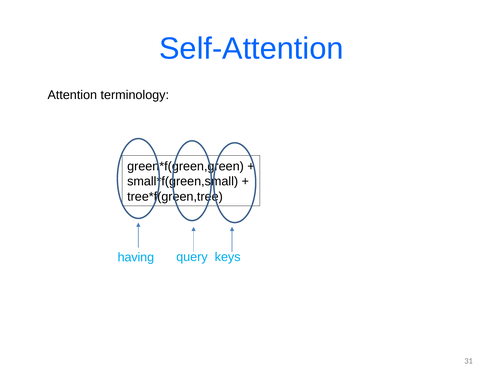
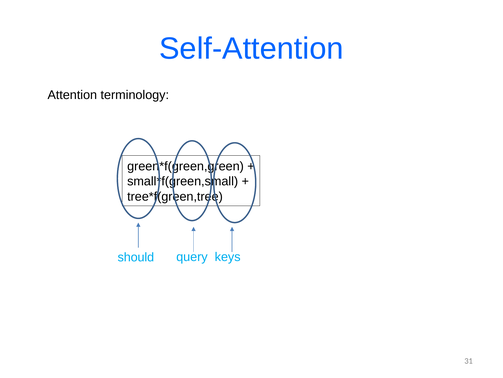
having: having -> should (136, 257)
